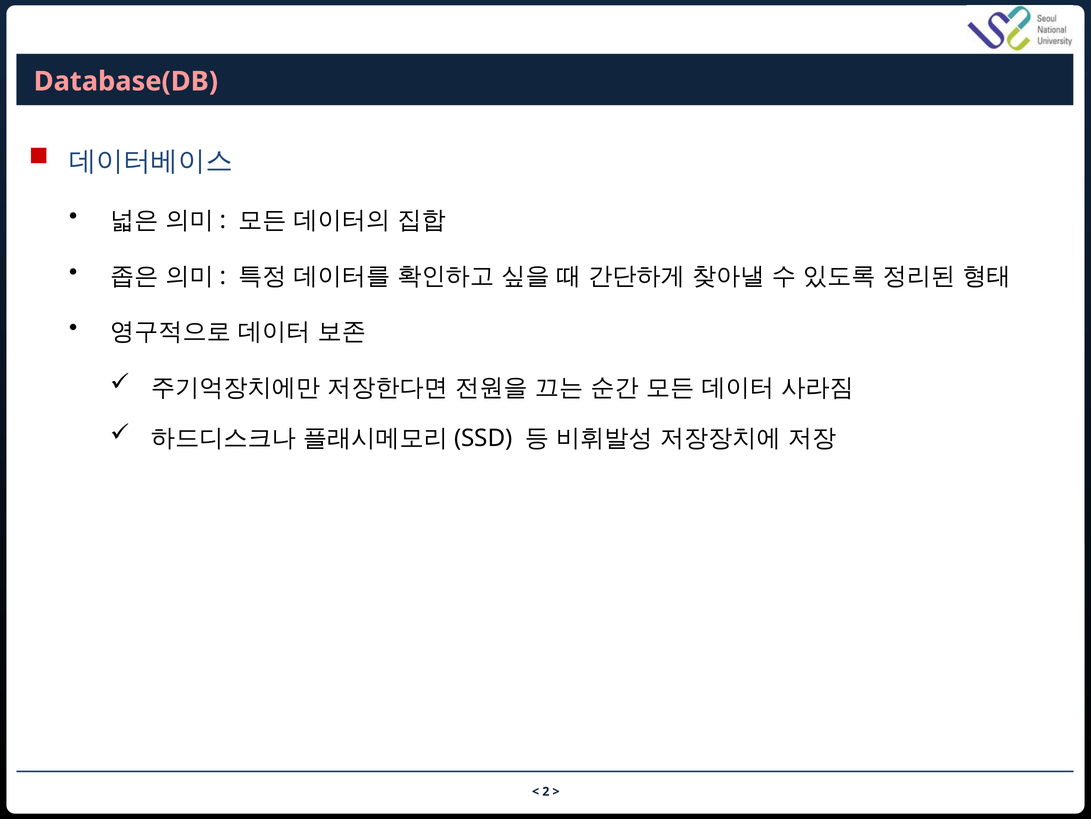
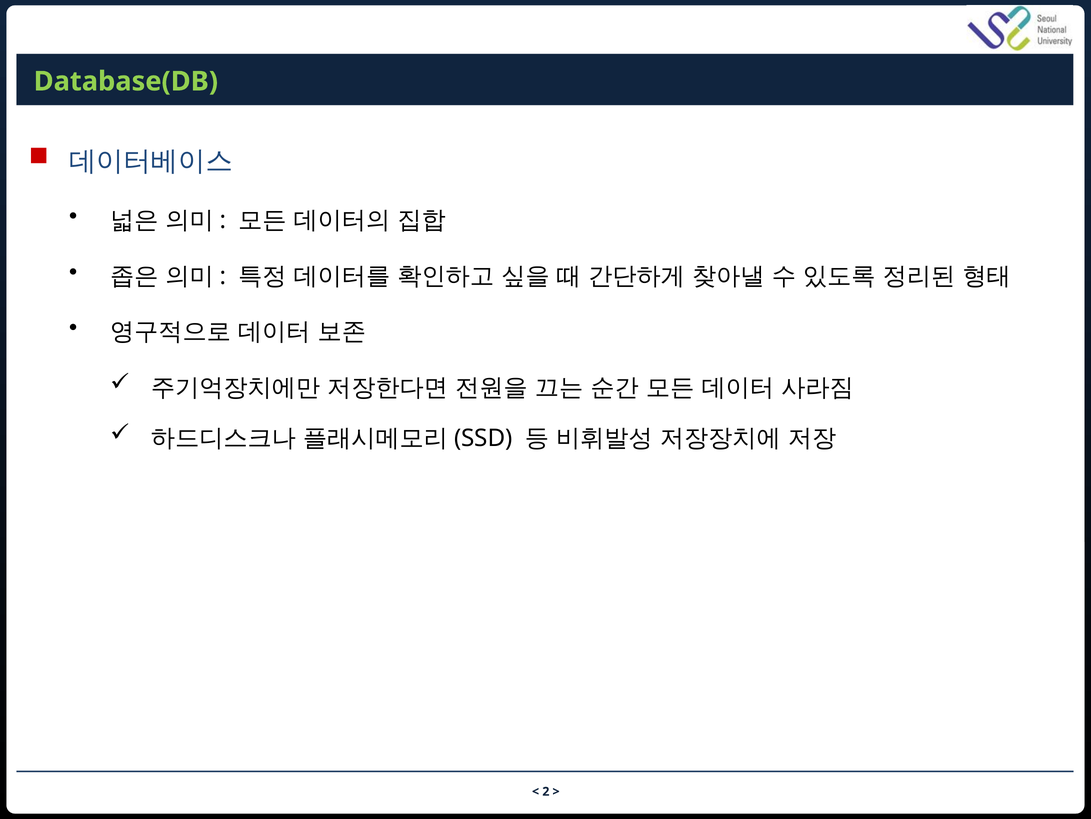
Database(DB colour: pink -> light green (126, 81)
